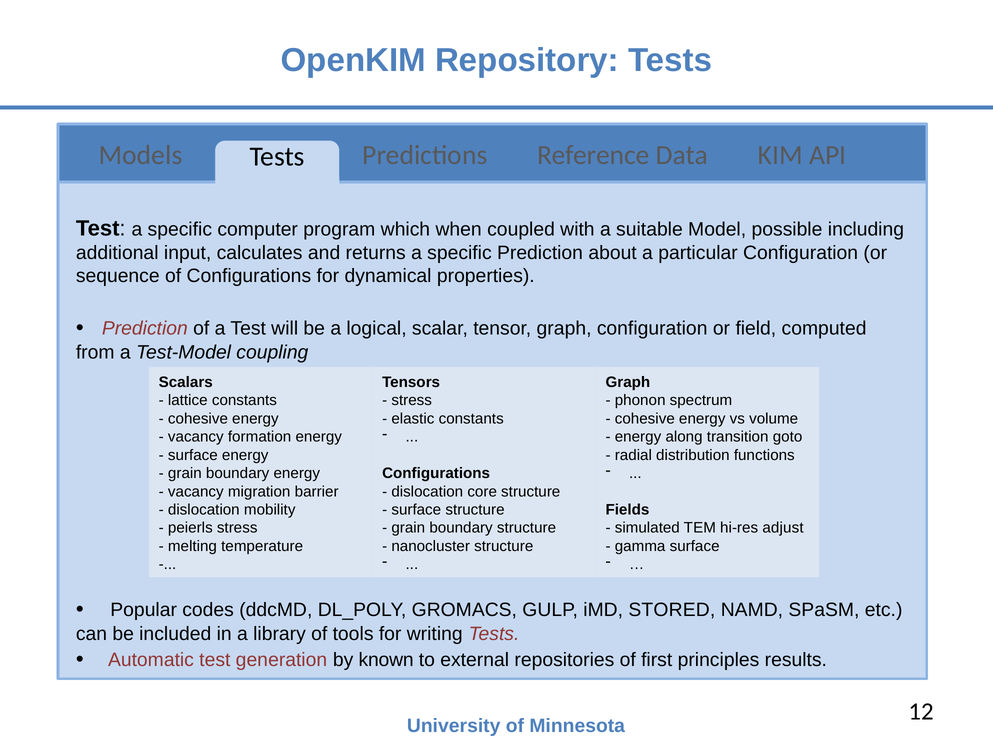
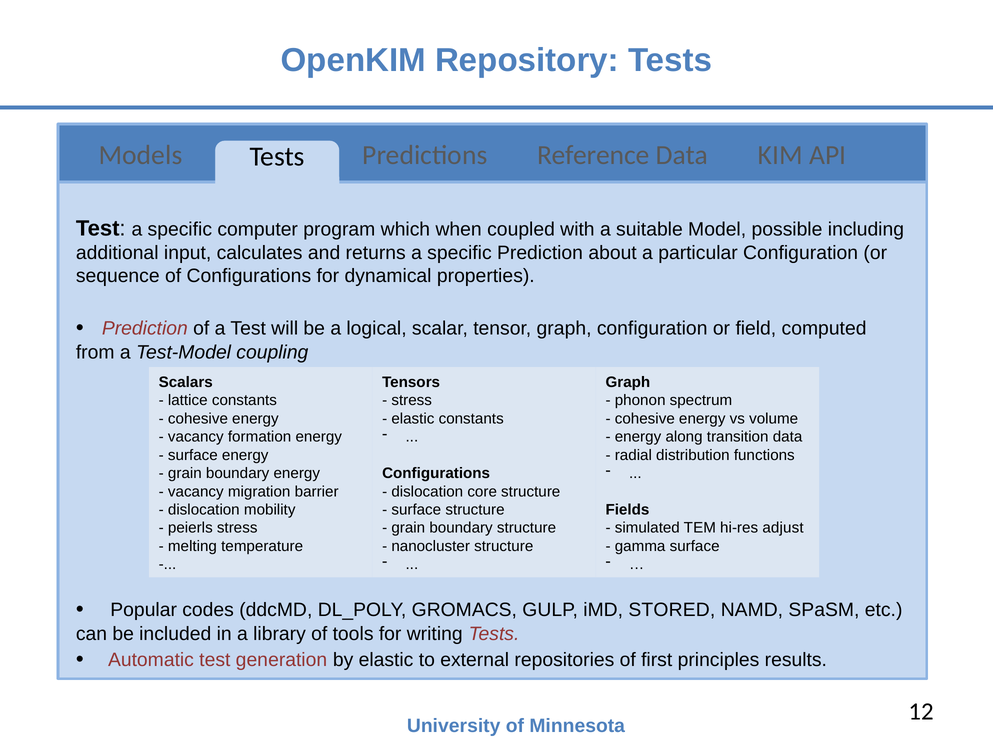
transition goto: goto -> data (788, 437)
by known: known -> elastic (386, 659)
